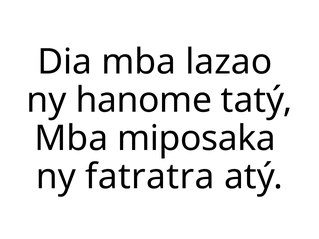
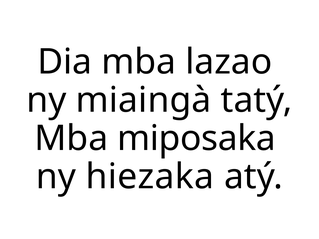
hanome: hanome -> miaingà (144, 100)
fatratra: fatratra -> hiezaka (150, 177)
